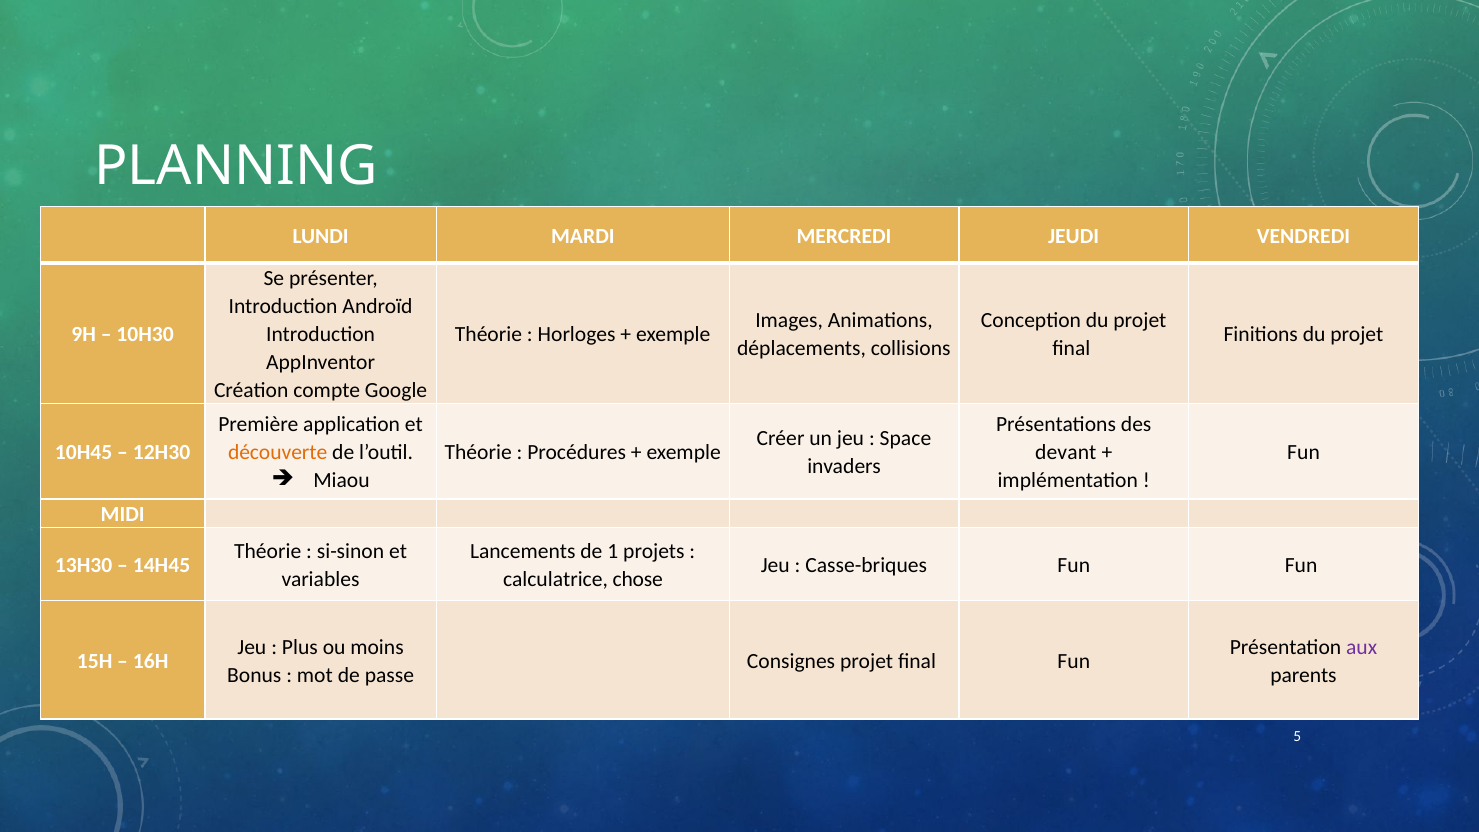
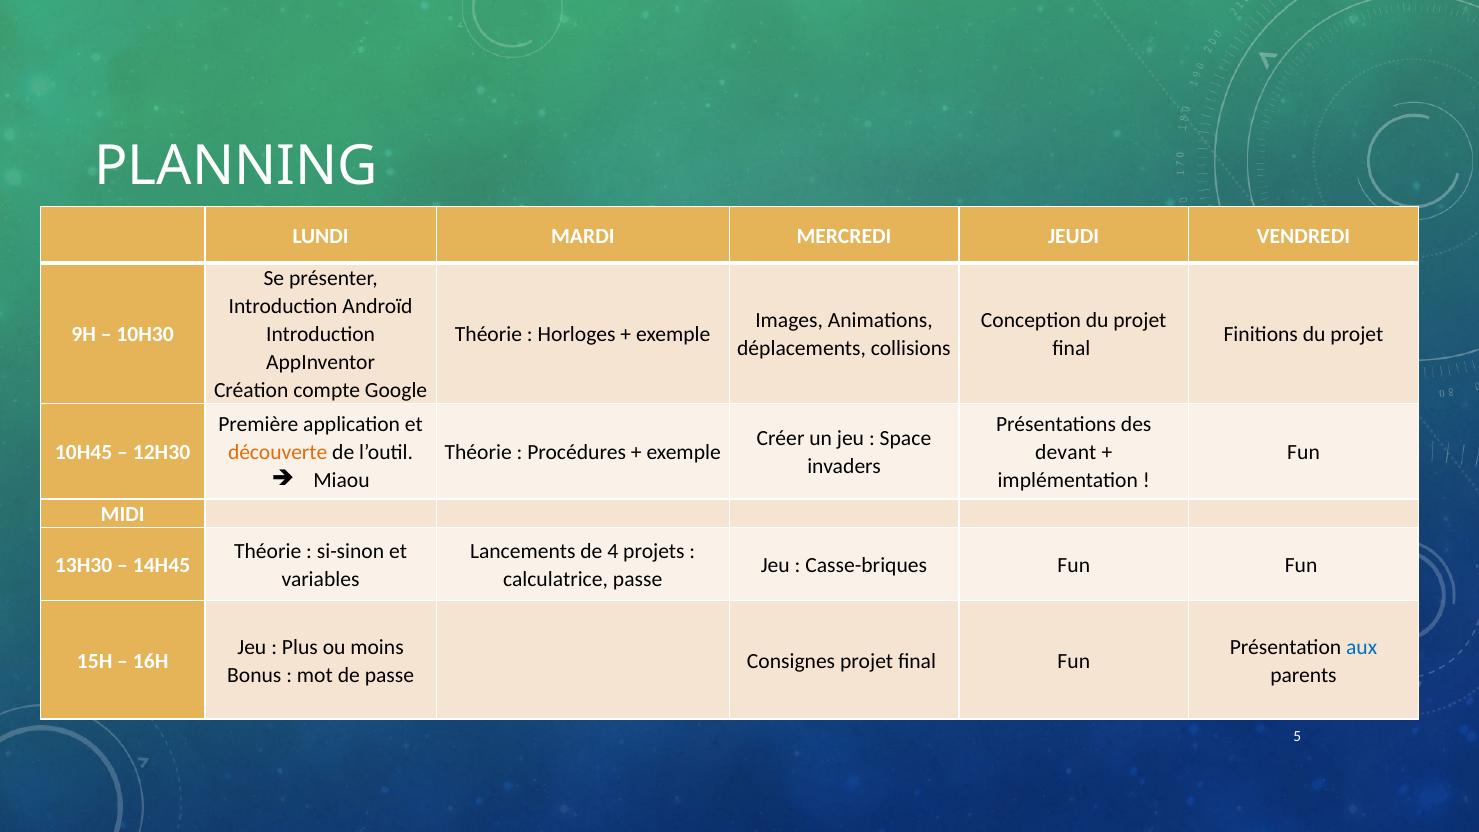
1: 1 -> 4 (613, 551)
calculatrice chose: chose -> passe (638, 579)
aux colour: purple -> blue (1362, 647)
